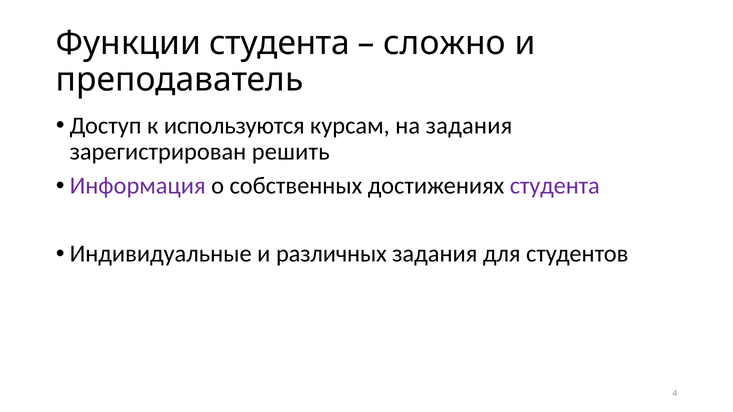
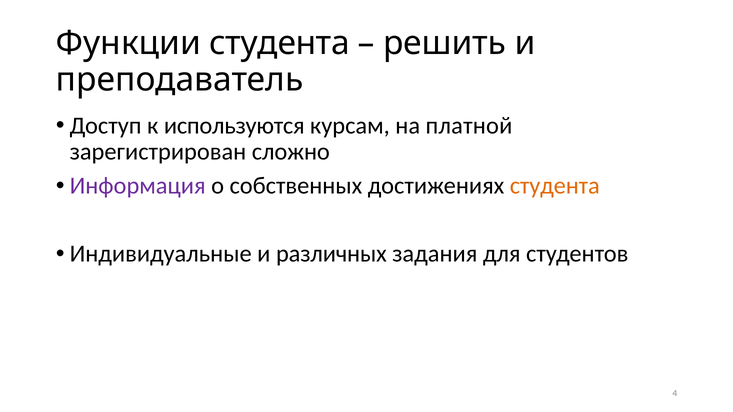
сложно: сложно -> решить (445, 43)
на задания: задания -> платной (469, 126)
решить: решить -> сложно (291, 152)
студента colour: purple -> orange (555, 186)
